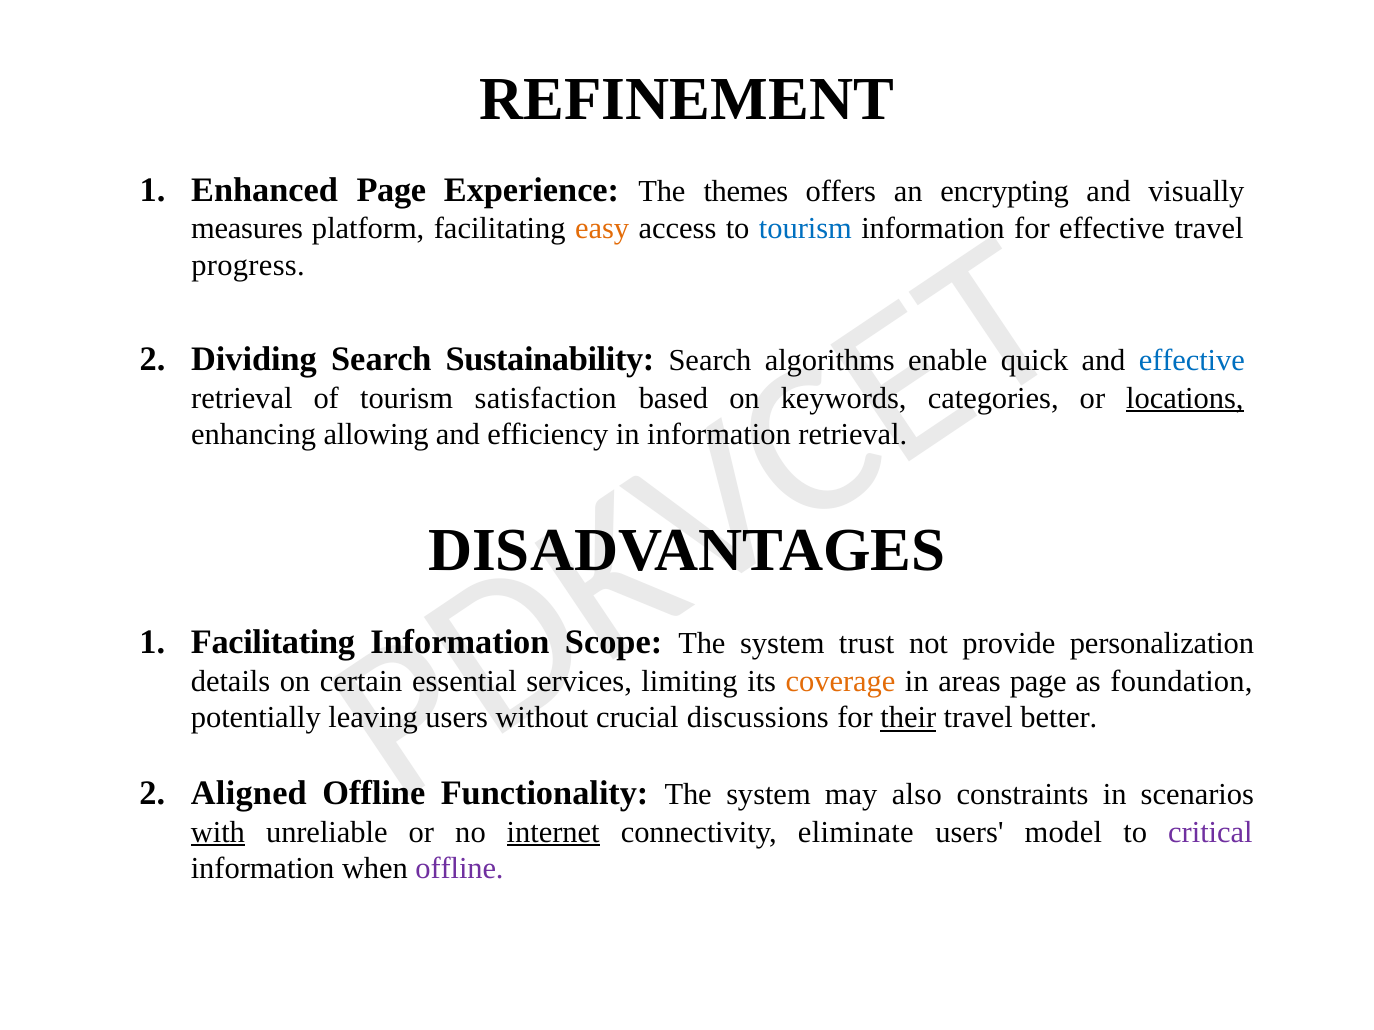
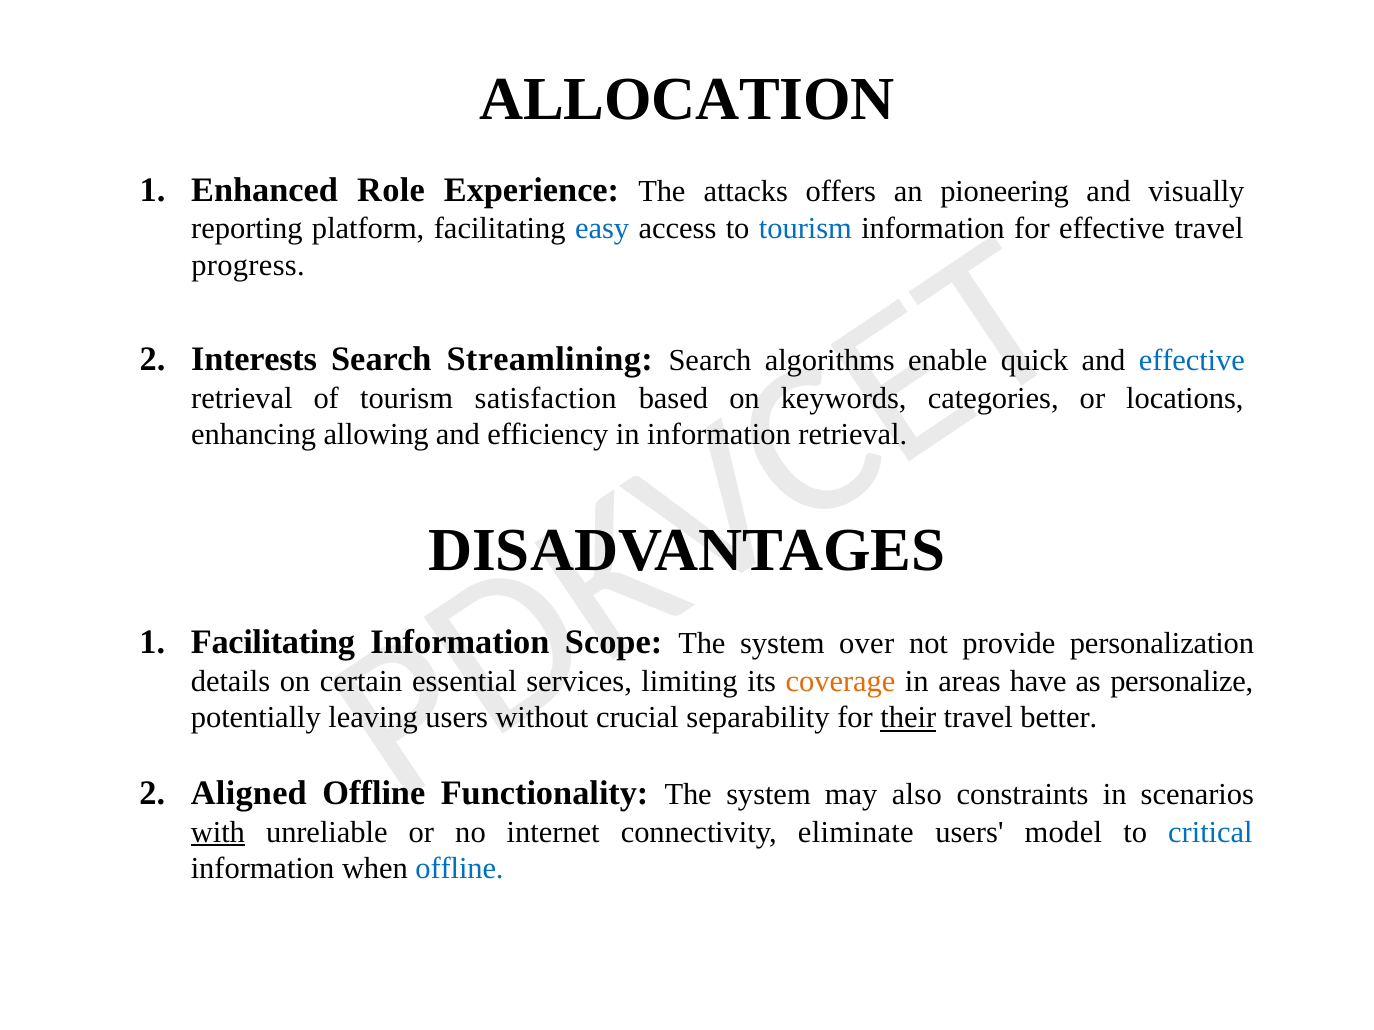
REFINEMENT: REFINEMENT -> ALLOCATION (687, 99)
Enhanced Page: Page -> Role (391, 190)
themes: themes -> attacks (746, 191)
encrypting: encrypting -> pioneering (1005, 191)
measures: measures -> reporting (247, 229)
easy colour: orange -> blue (602, 229)
Dividing: Dividing -> Interests (254, 360)
Sustainability: Sustainability -> Streamlining (550, 360)
locations underline: present -> none (1185, 398)
trust: trust -> over (867, 644)
areas page: page -> have (1038, 682)
foundation: foundation -> personalize (1182, 682)
discussions: discussions -> separability (758, 718)
internet underline: present -> none (553, 833)
critical colour: purple -> blue (1210, 833)
offline colour: purple -> blue (459, 869)
